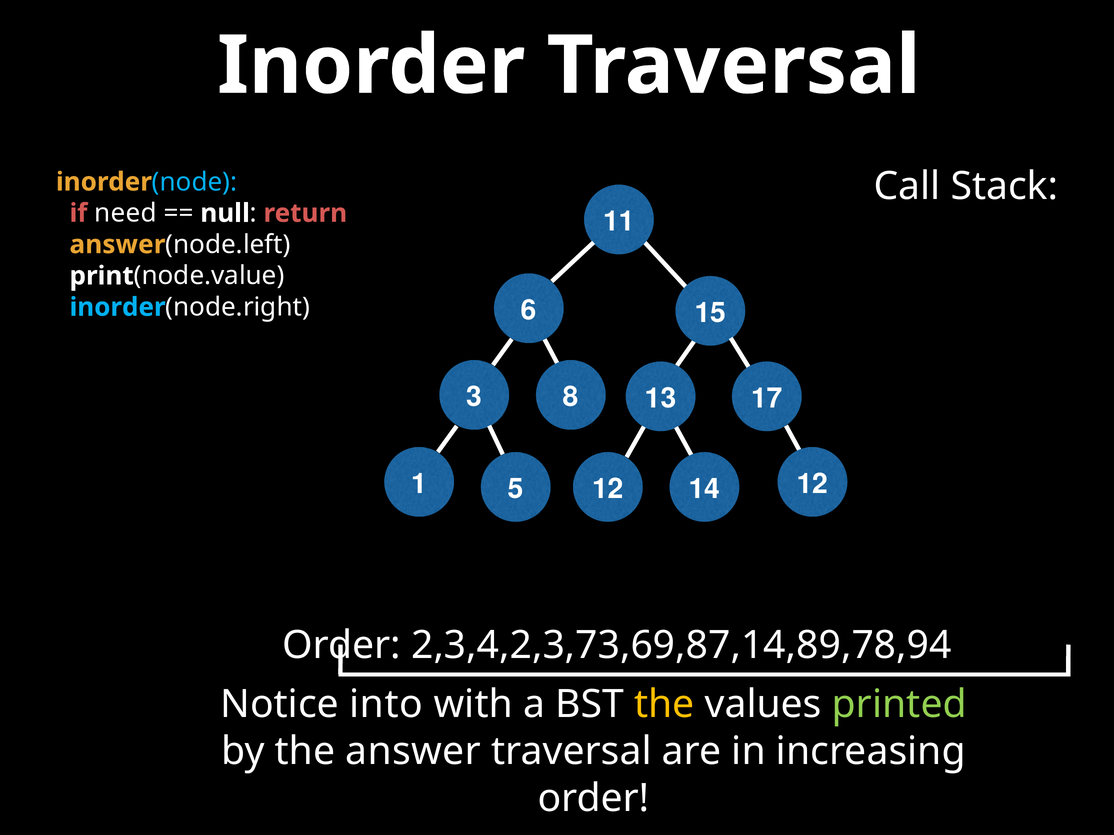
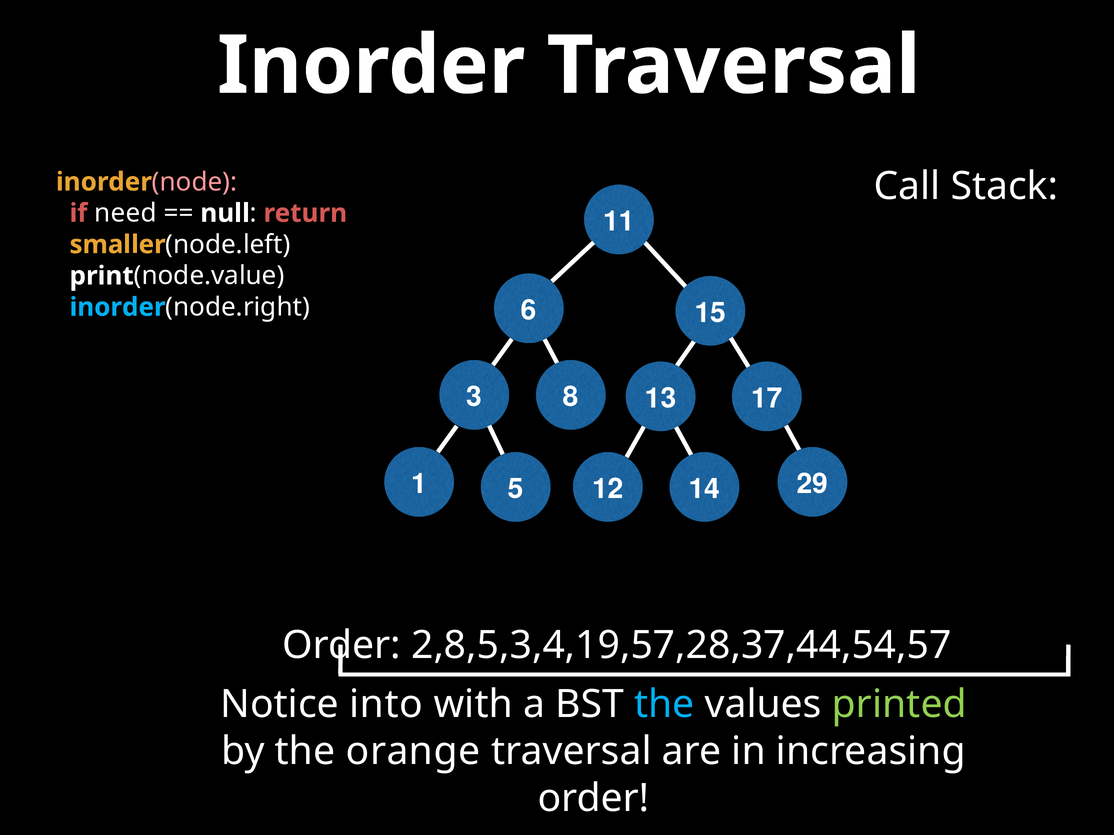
node colour: light blue -> pink (195, 182)
answer: answer -> smaller (118, 245)
12: 12 -> 29 (812, 484)
2,3,4,2,3,73,69,87,14,89,78,94: 2,3,4,2,3,73,69,87,14,89,78,94 -> 2,8,5,3,4,19,57,28,37,44,54,57 (681, 646)
the colour: yellow -> light blue (664, 705)
the answer: answer -> orange (413, 752)
